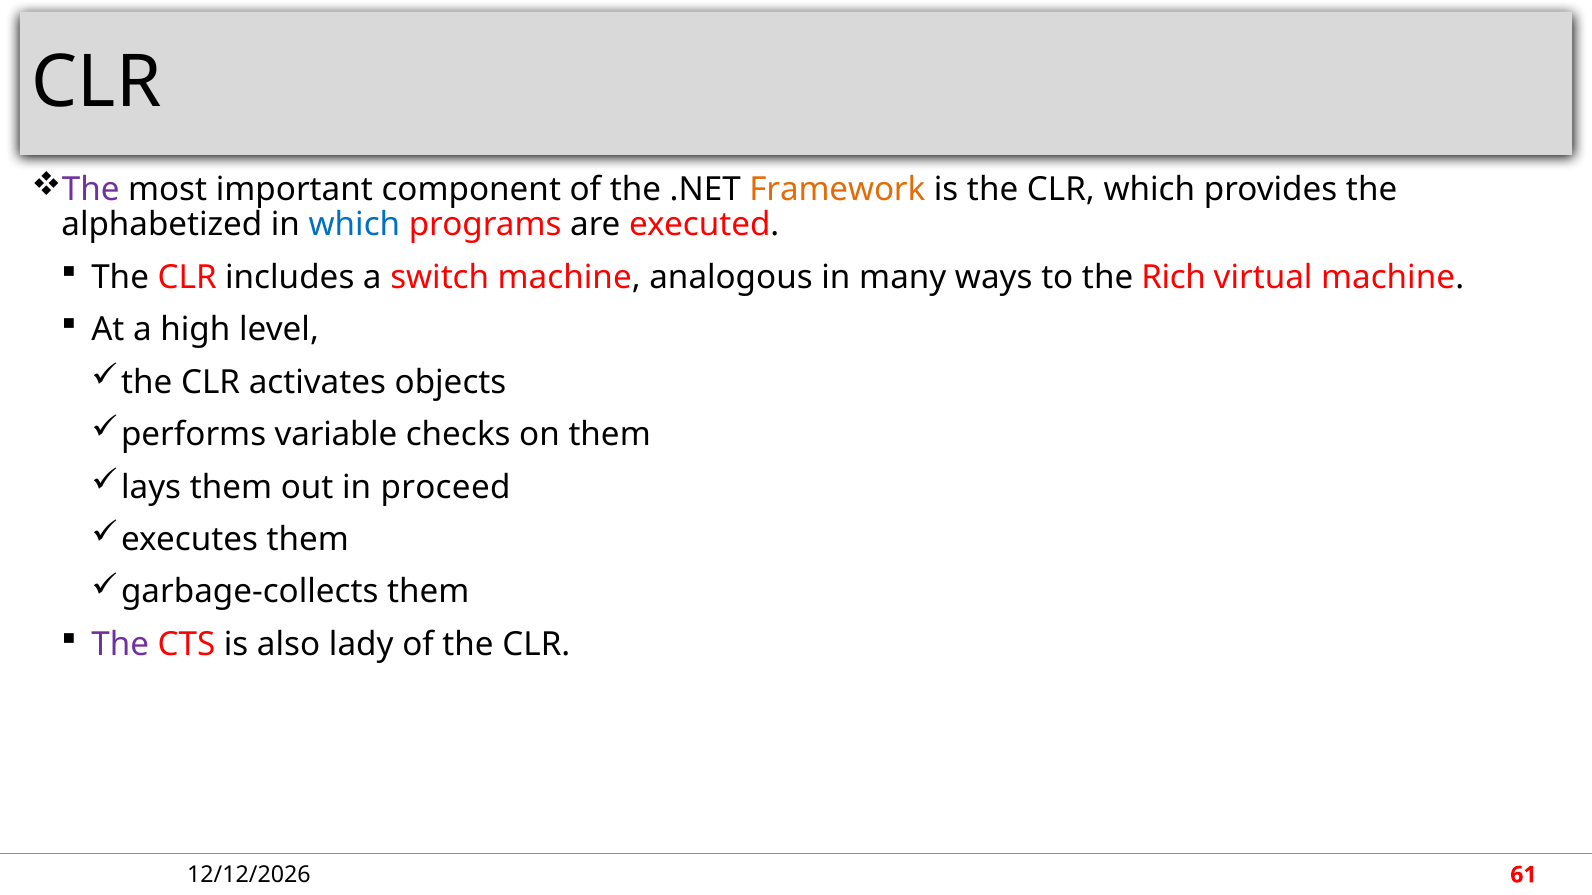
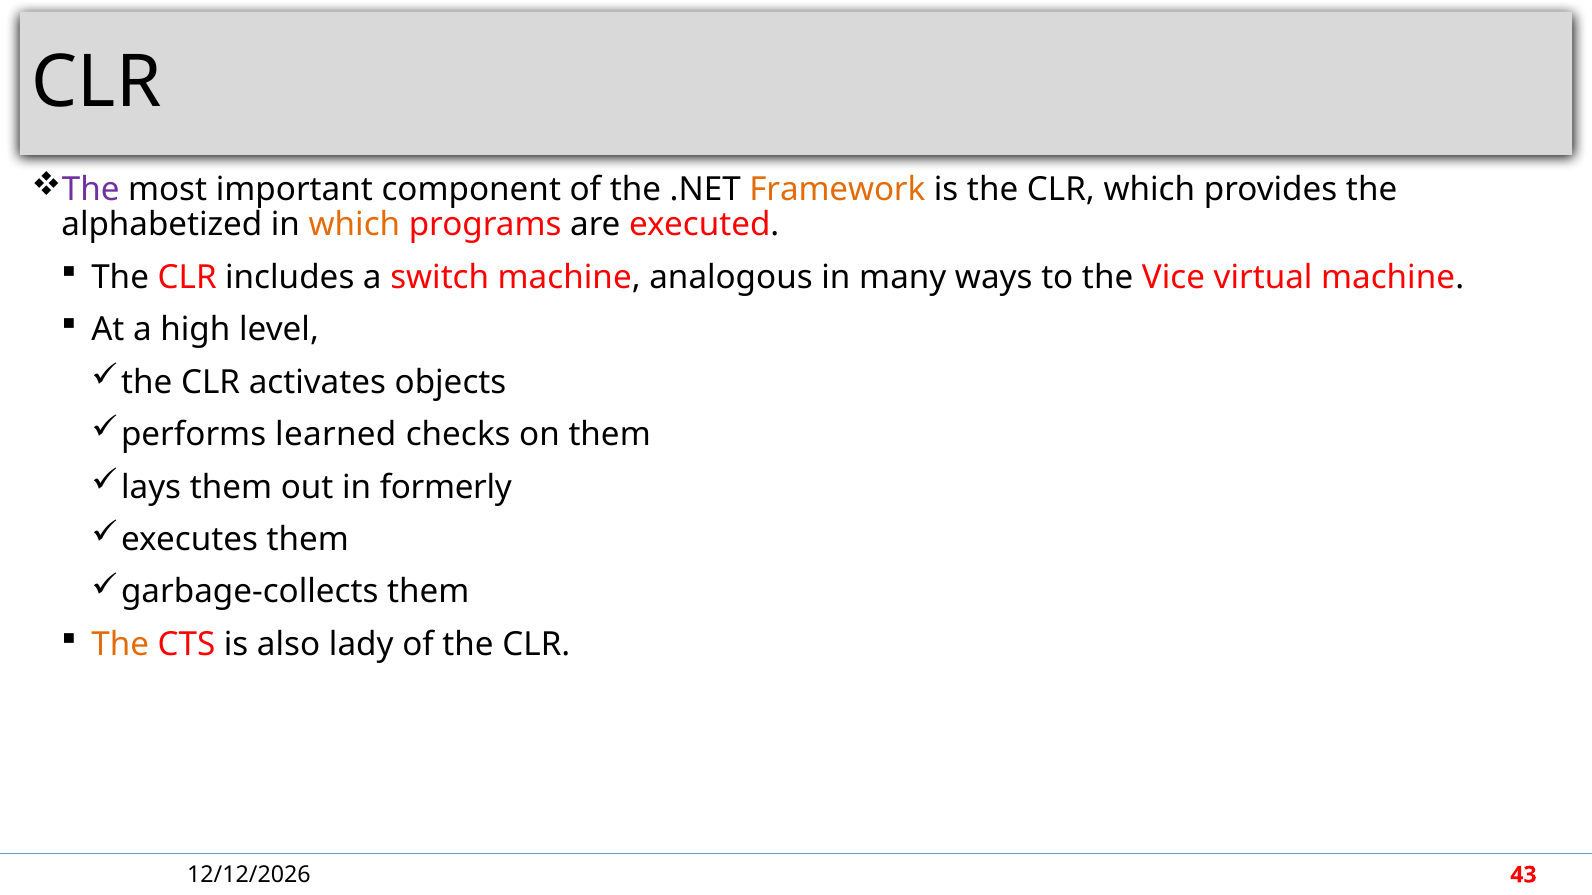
which colour: blue -> orange (354, 225)
Rich: Rich -> Vice (1173, 278)
variable: variable -> learned (336, 435)
proceed: proceed -> formerly (446, 487)
The colour: purple -> orange (120, 645)
61: 61 -> 43 (1523, 875)
